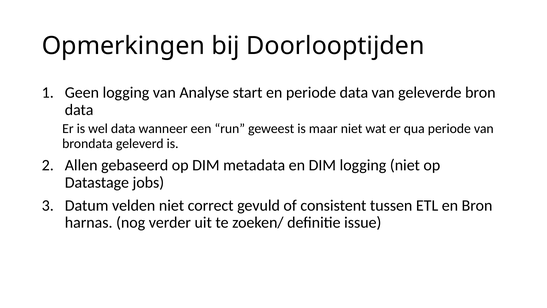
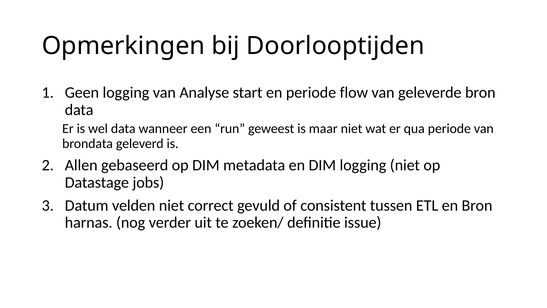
periode data: data -> flow (354, 92)
